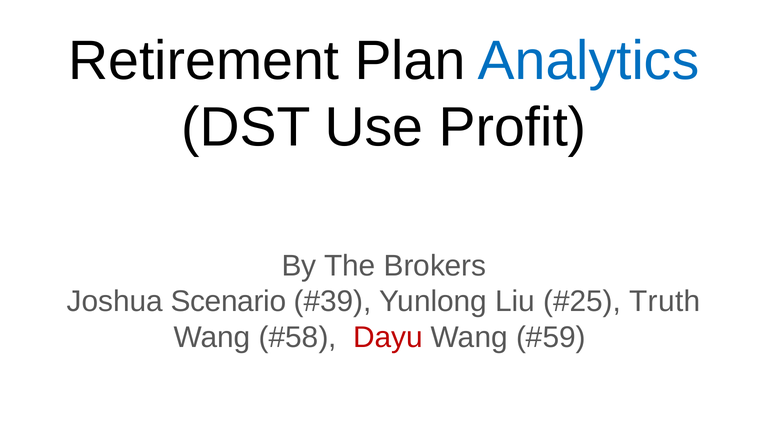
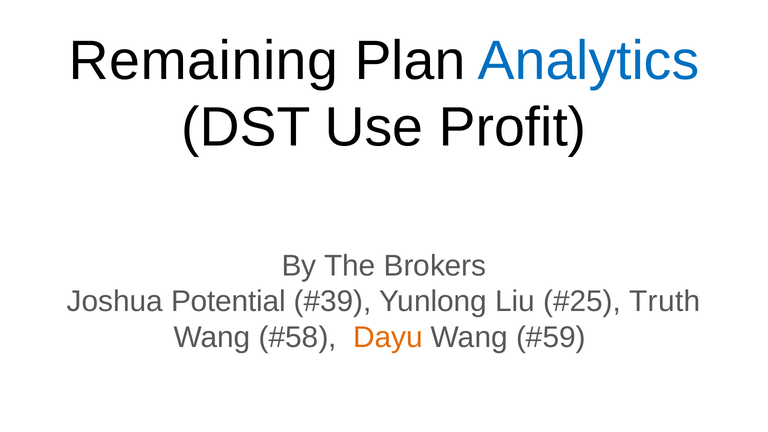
Retirement: Retirement -> Remaining (203, 61)
Scenario: Scenario -> Potential (228, 302)
Dayu colour: red -> orange (388, 337)
